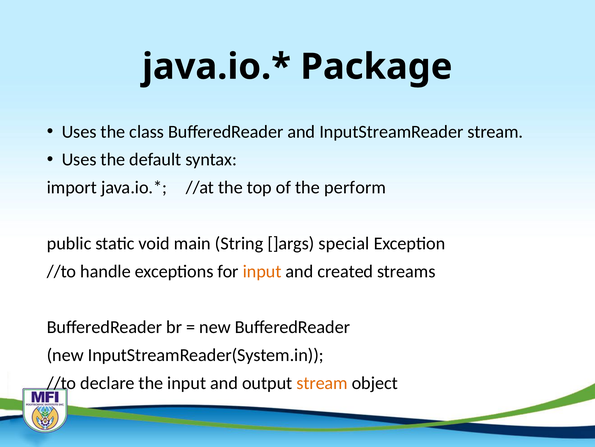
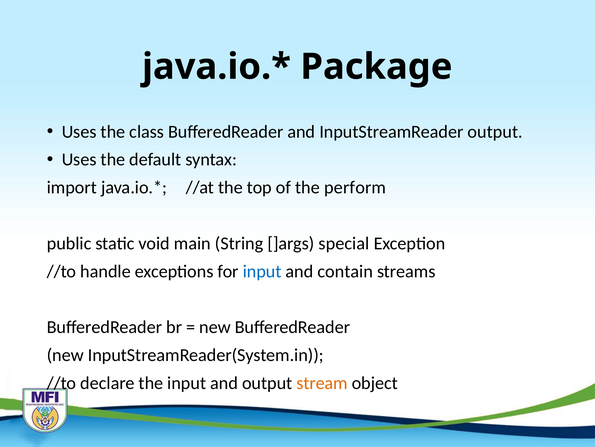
InputStreamReader stream: stream -> output (495, 131)
input colour: orange -> blue (262, 271)
created: created -> contain (345, 271)
